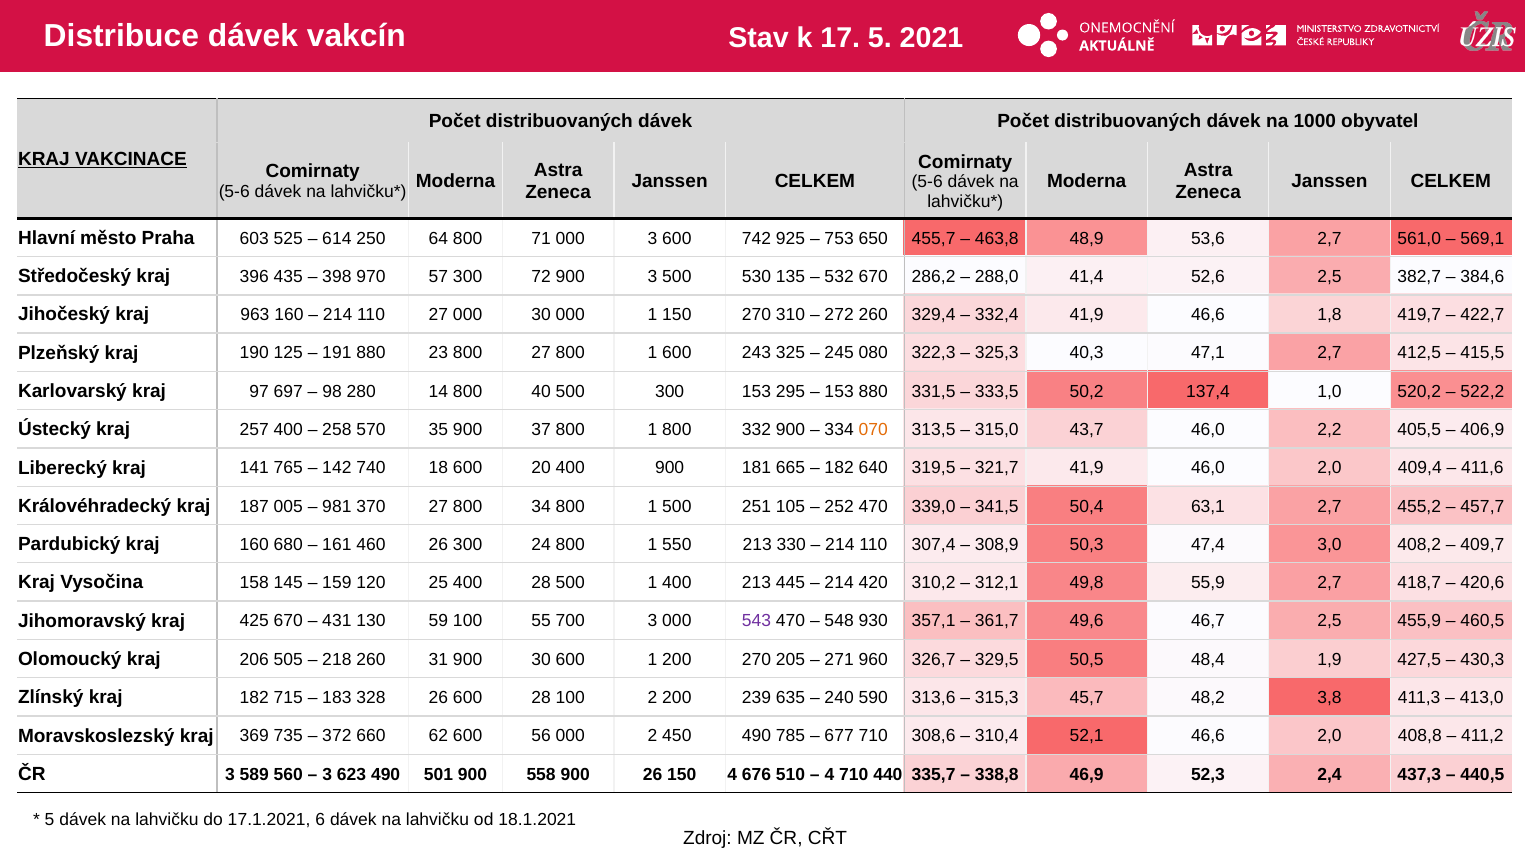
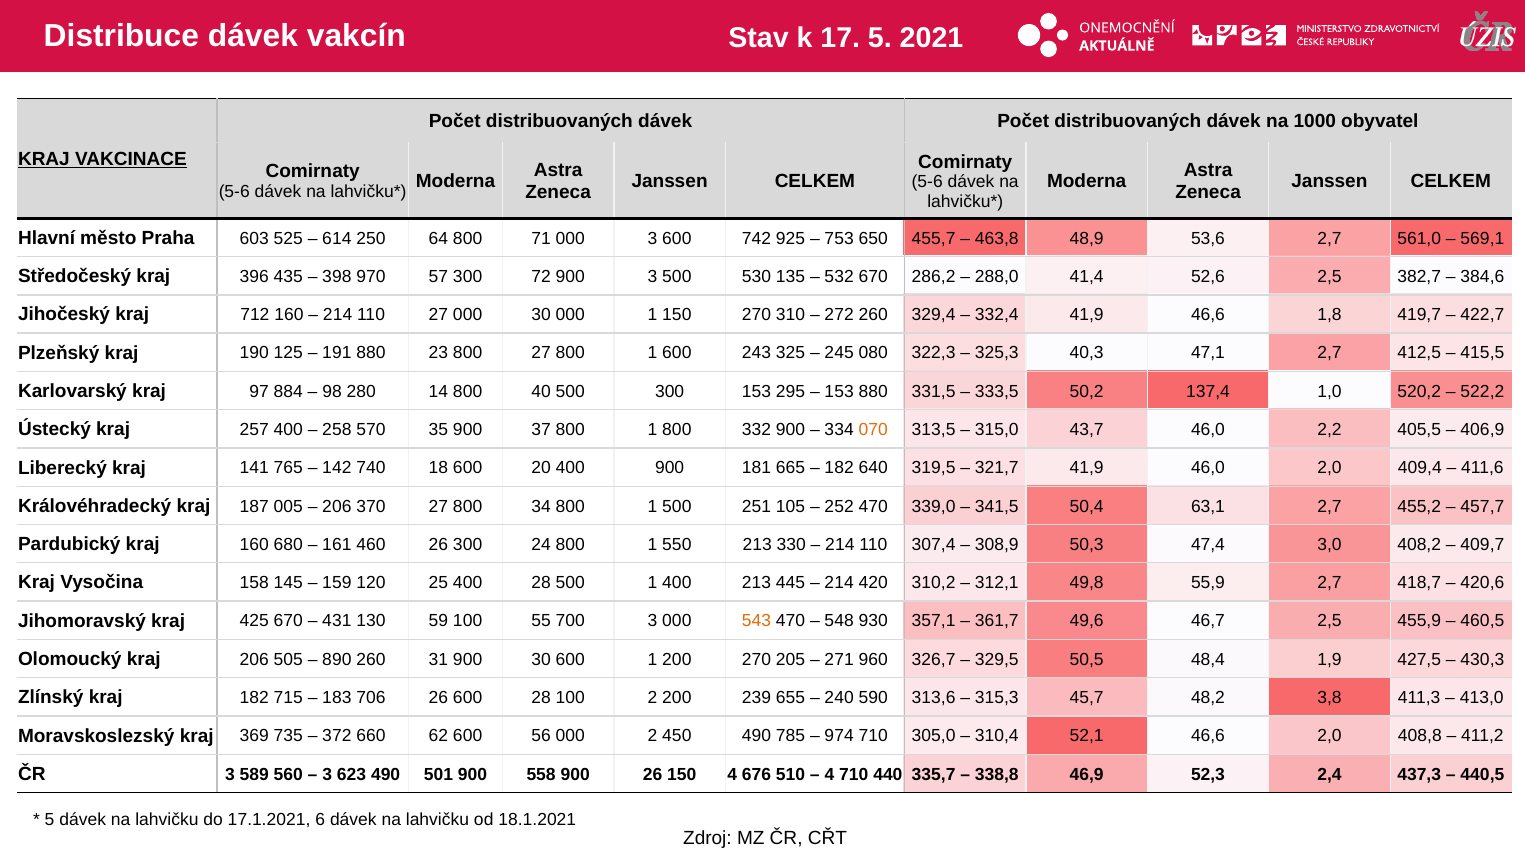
963: 963 -> 712 (255, 315)
697: 697 -> 884 (288, 391)
981: 981 -> 206 (337, 506)
543 colour: purple -> orange (756, 621)
218: 218 -> 890 (337, 659)
328: 328 -> 706 (371, 698)
635: 635 -> 655 (791, 698)
677: 677 -> 974 (839, 736)
308,6: 308,6 -> 305,0 (934, 736)
